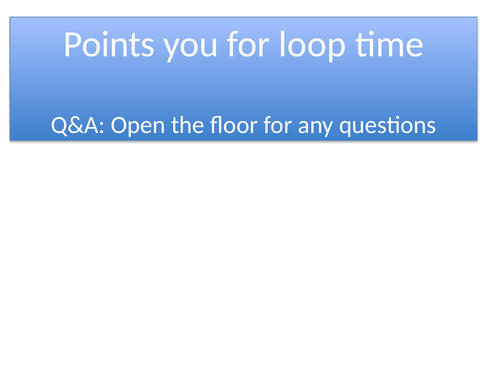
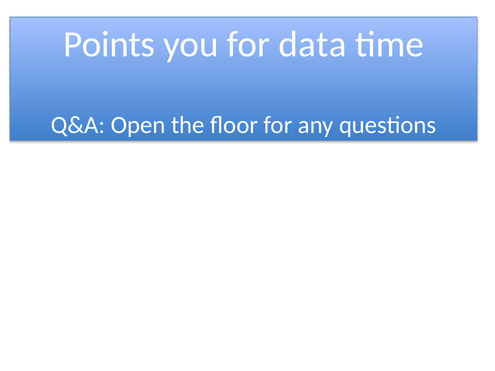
loop: loop -> data (312, 44)
